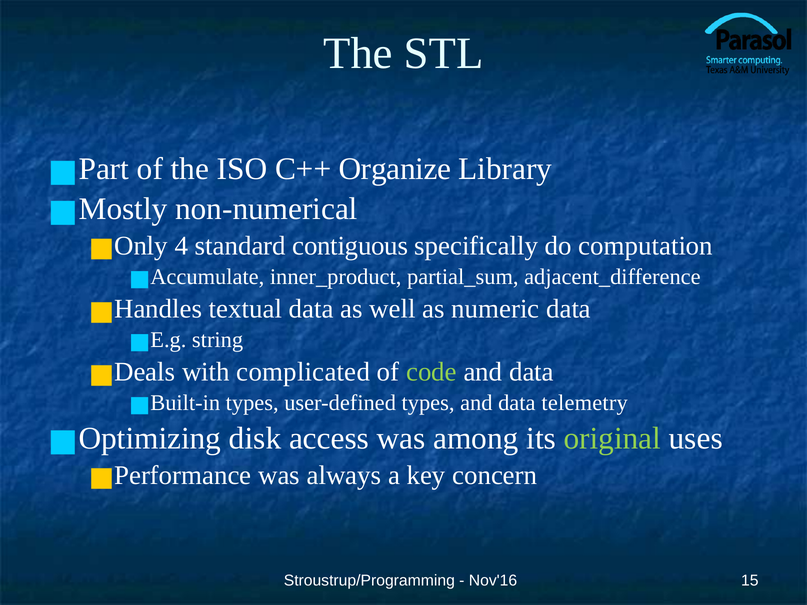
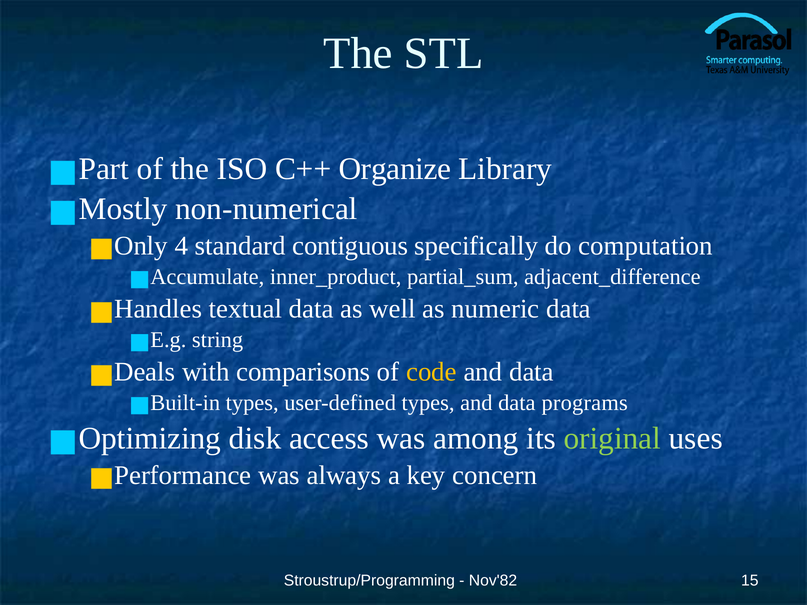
complicated: complicated -> comparisons (303, 372)
code colour: light green -> yellow (431, 372)
telemetry: telemetry -> programs (585, 403)
Nov'16: Nov'16 -> Nov'82 (493, 581)
